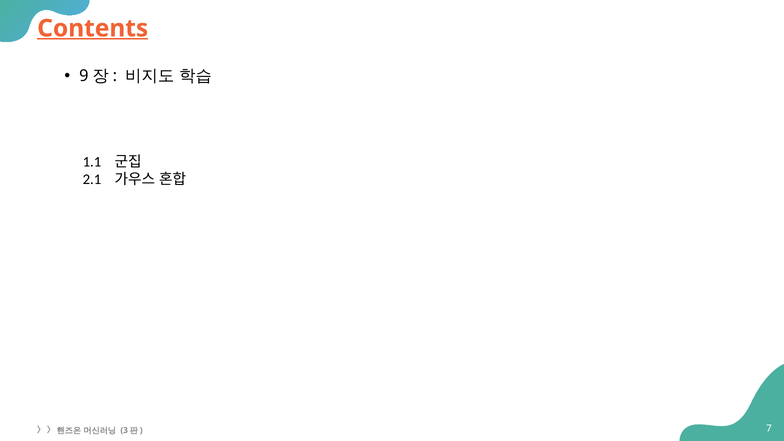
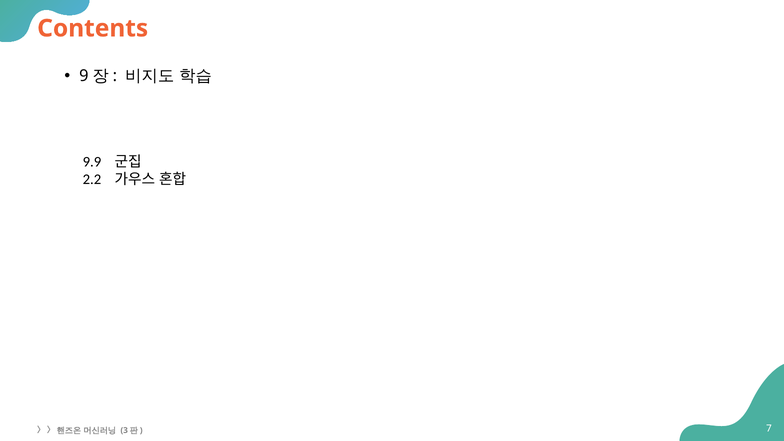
Contents underline: present -> none (93, 28)
1.1: 1.1 -> 9.9 (92, 162)
2.1: 2.1 -> 2.2 (92, 179)
